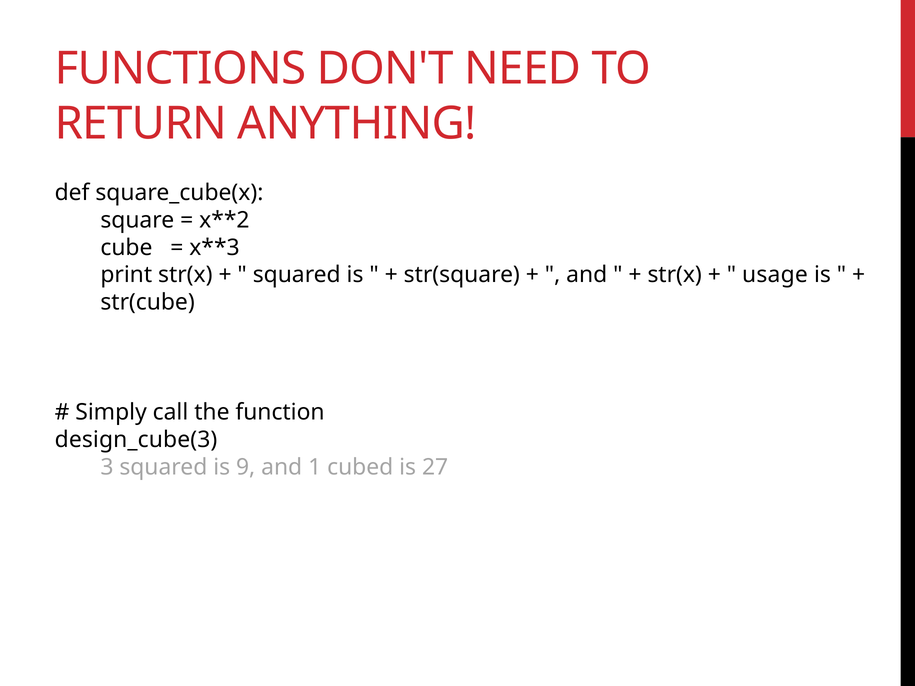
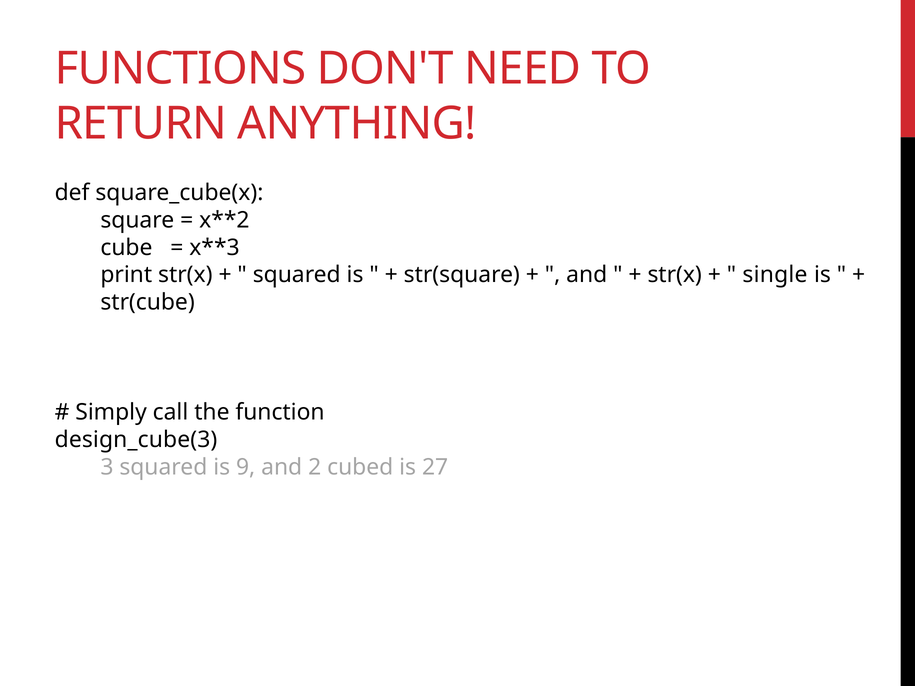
usage: usage -> single (775, 275)
1: 1 -> 2 (315, 467)
